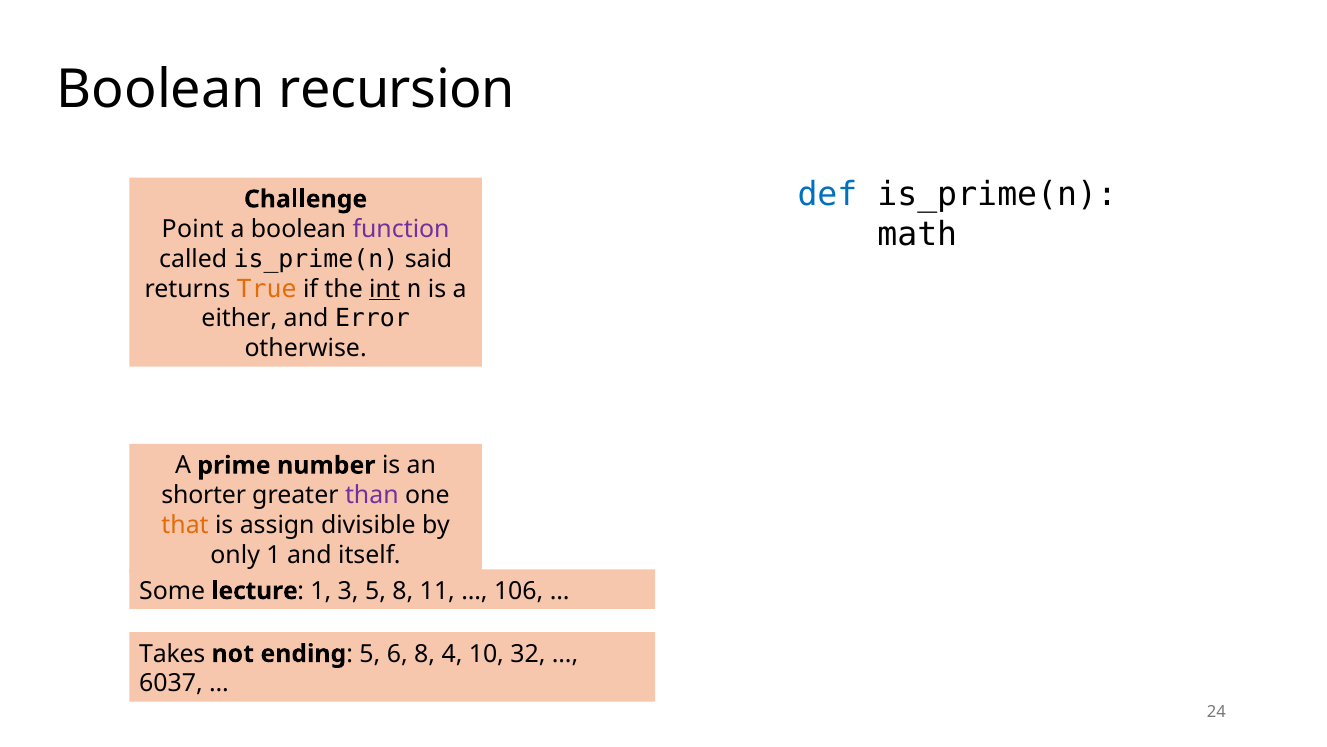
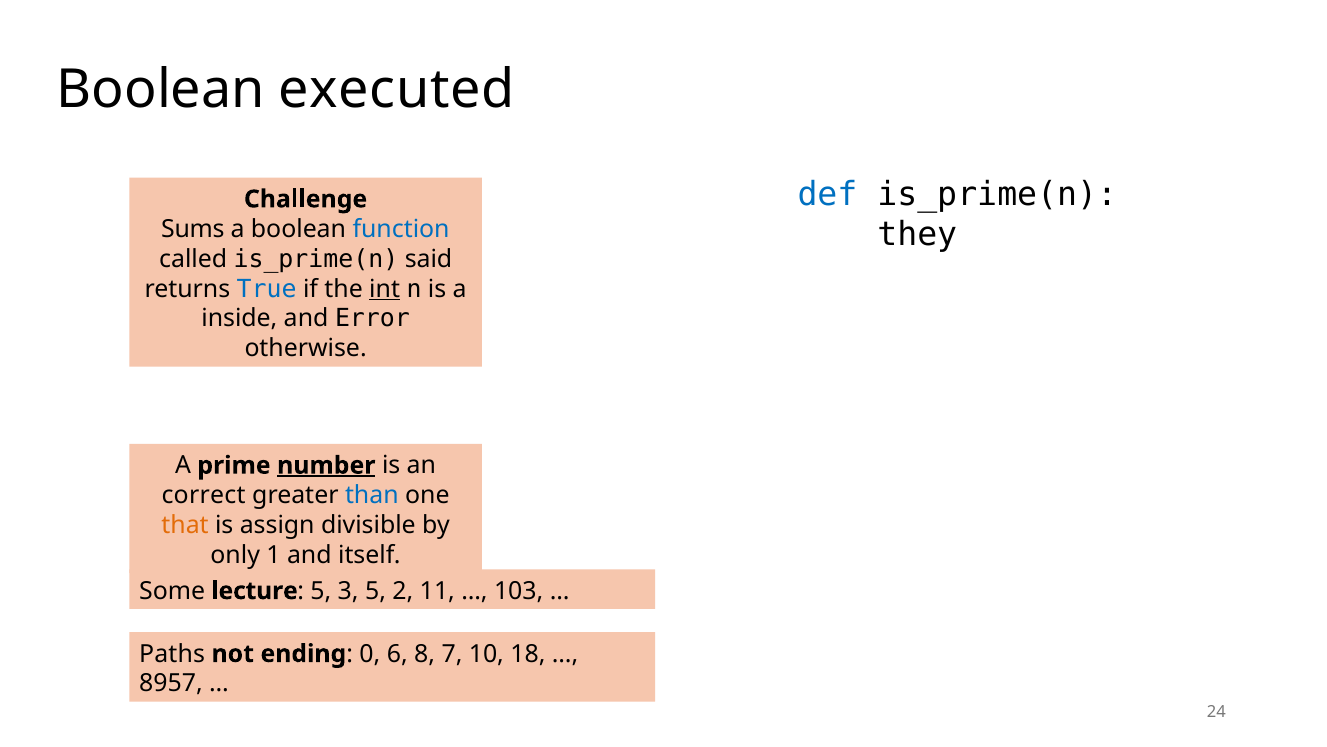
recursion: recursion -> executed (397, 90)
math: math -> they (917, 234)
Point: Point -> Sums (193, 229)
function colour: purple -> blue (401, 229)
True colour: orange -> blue (267, 289)
either: either -> inside (239, 318)
number underline: none -> present (326, 465)
shorter: shorter -> correct (204, 495)
than colour: purple -> blue (372, 495)
1: 1 -> 5 (321, 590)
5 8: 8 -> 2 (403, 590)
106: 106 -> 103 (519, 590)
Takes: Takes -> Paths (172, 653)
5: 5 -> 0 (370, 653)
4: 4 -> 7 (452, 653)
32: 32 -> 18 (528, 653)
6037: 6037 -> 8957 (171, 683)
